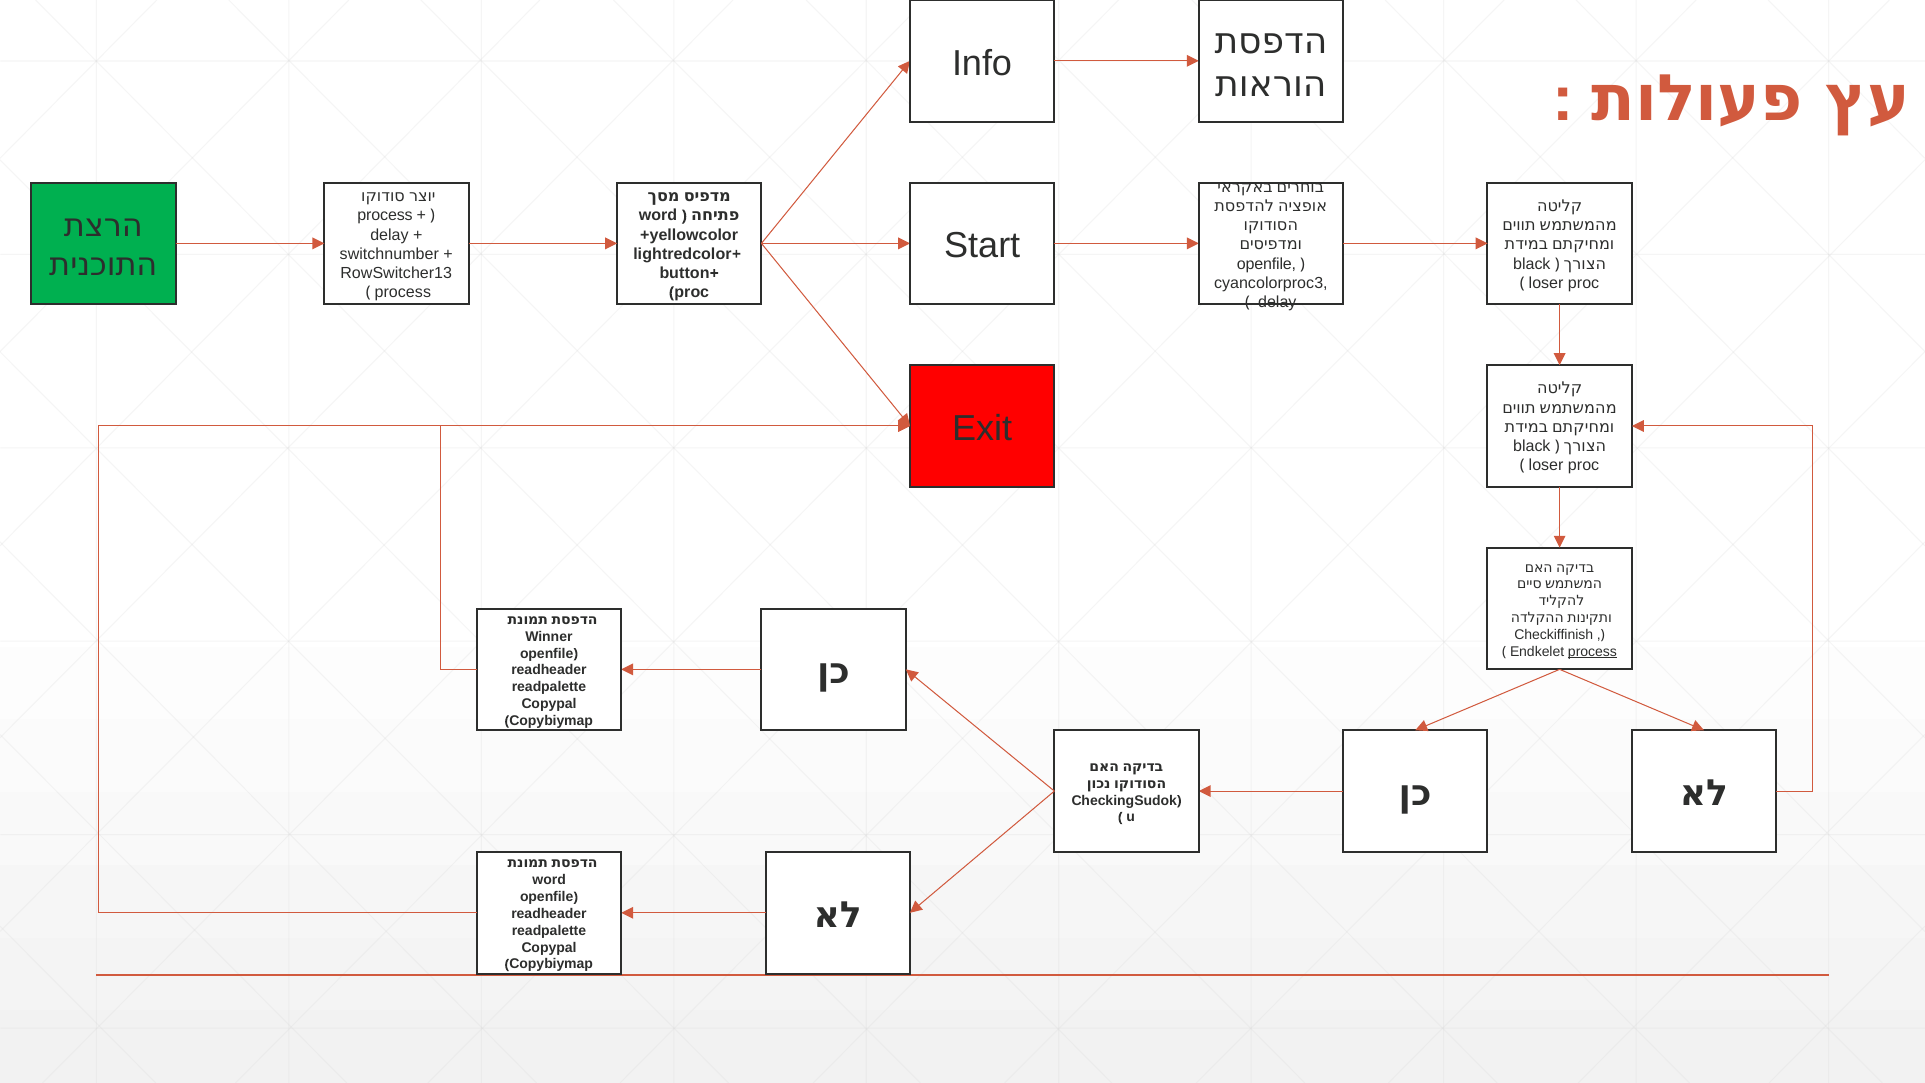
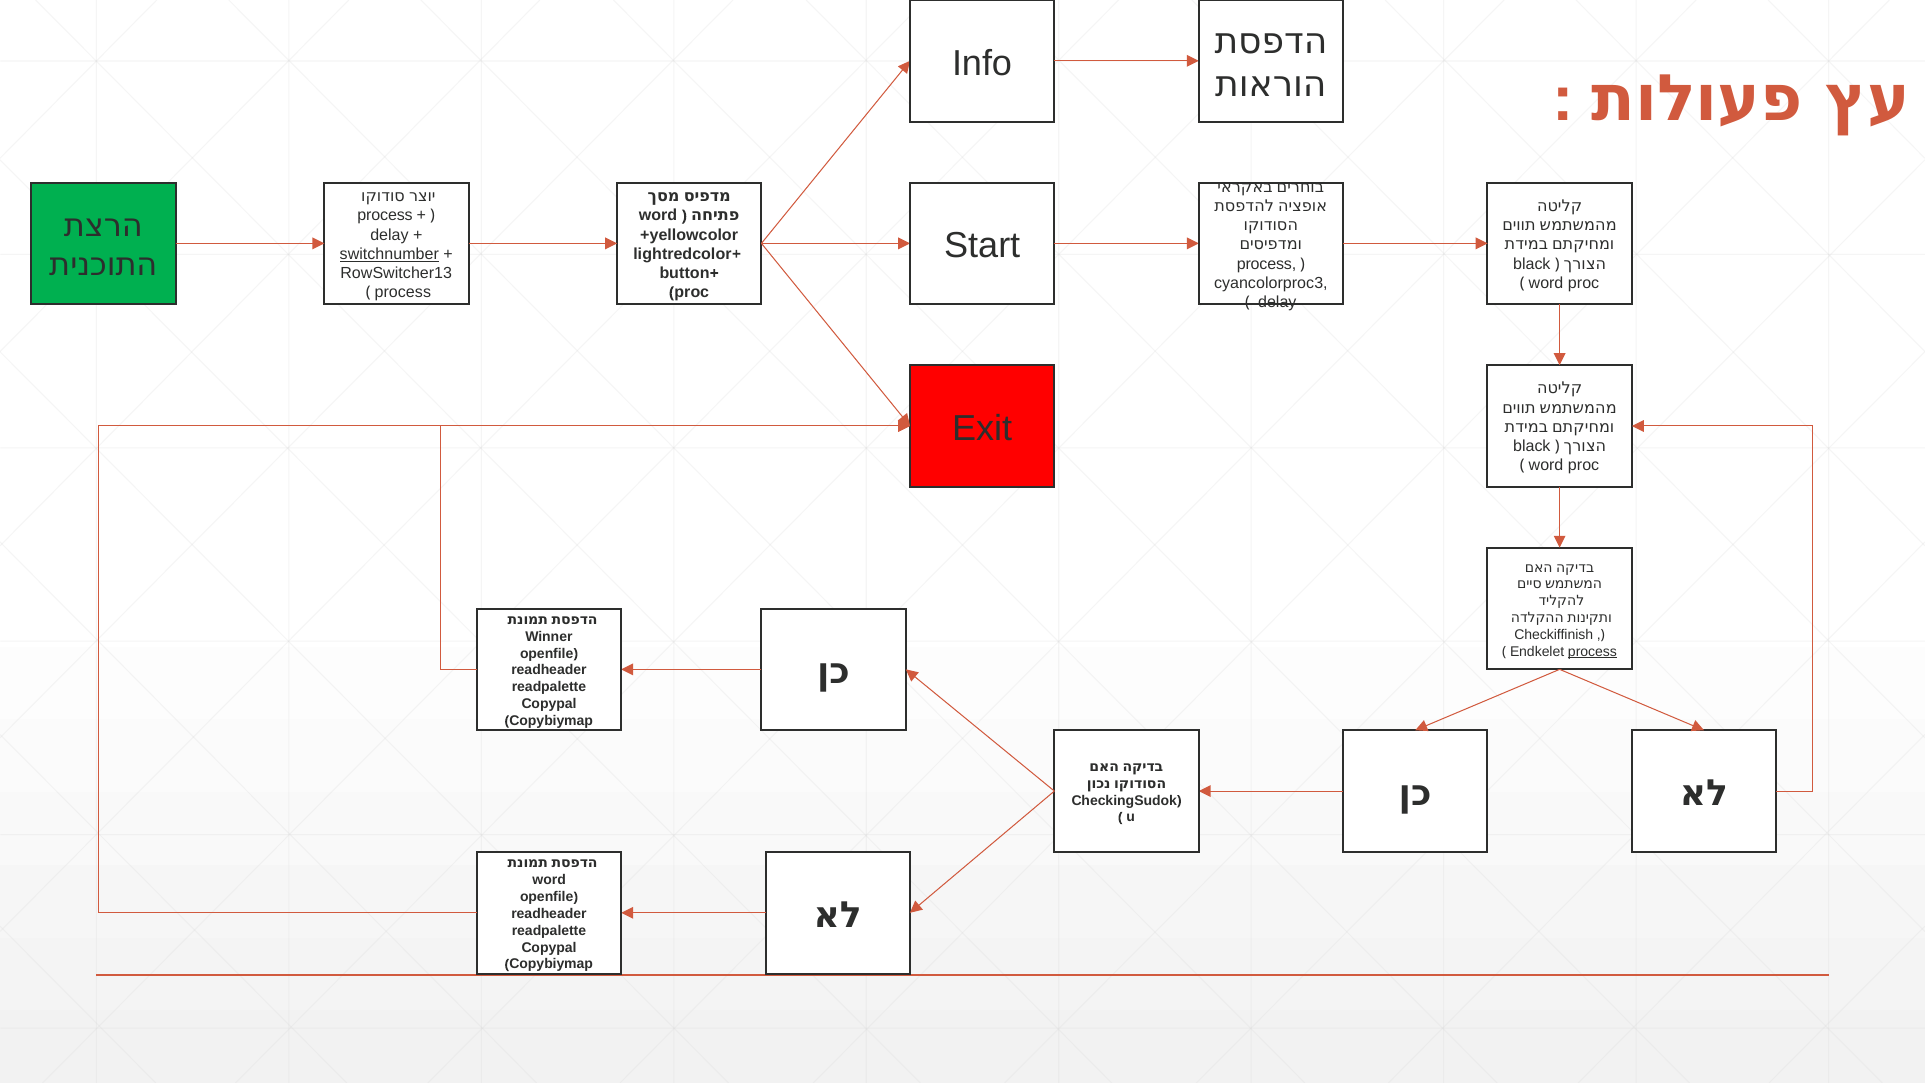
switchnumber underline: none -> present (389, 254)
openfile: openfile -> process (1267, 264)
loser: loser -> word (1546, 283)
loser: loser -> word (1546, 465)
